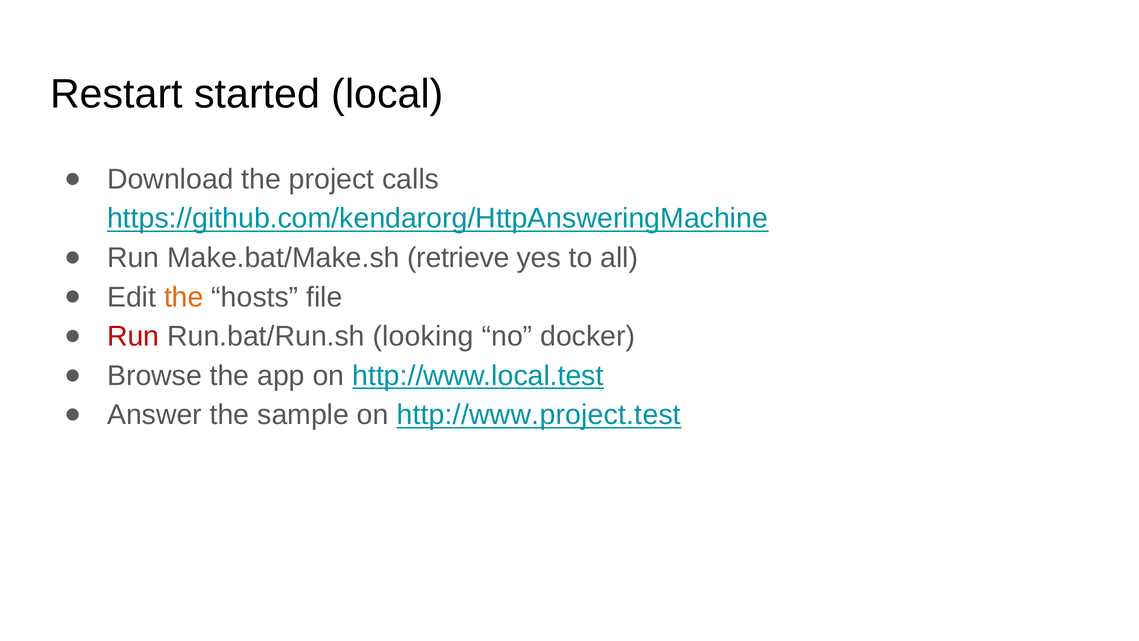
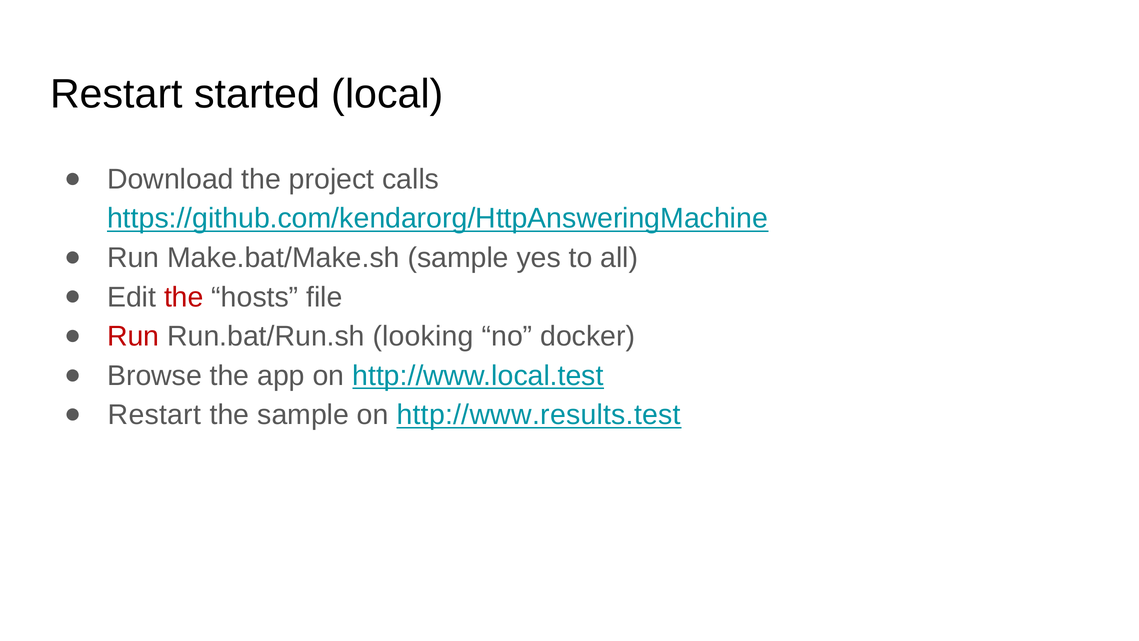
Make.bat/Make.sh retrieve: retrieve -> sample (458, 258)
the colour: orange -> red (184, 297)
Answer: Answer -> Restart (154, 415)
http://www.project.test: http://www.project.test -> http://www.results.test (539, 415)
